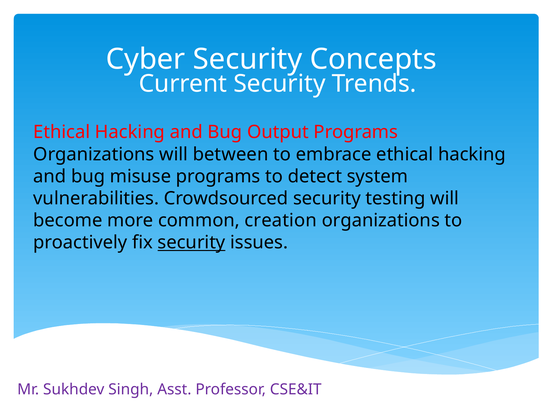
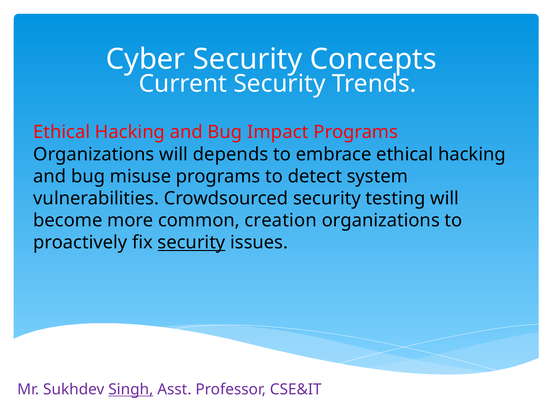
Output: Output -> Impact (278, 132)
between: between -> depends (231, 154)
Singh underline: none -> present (131, 389)
